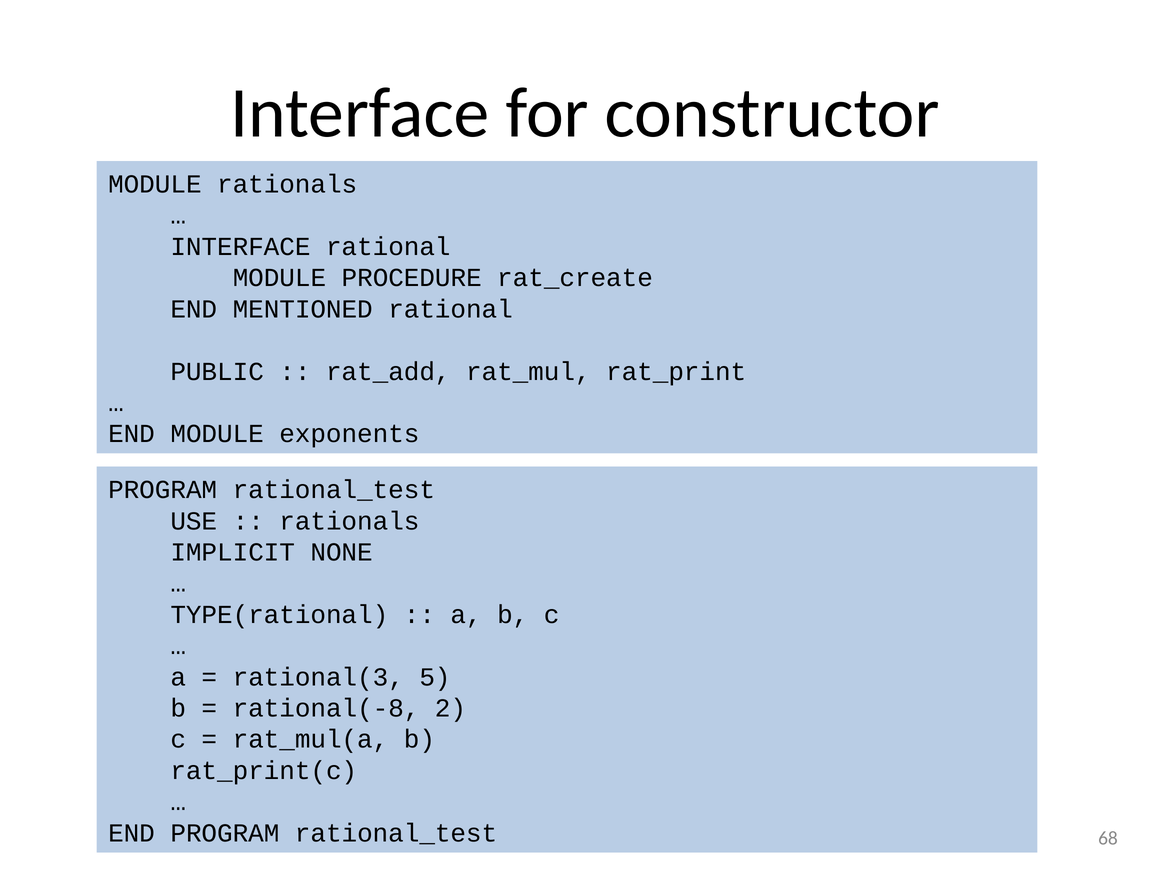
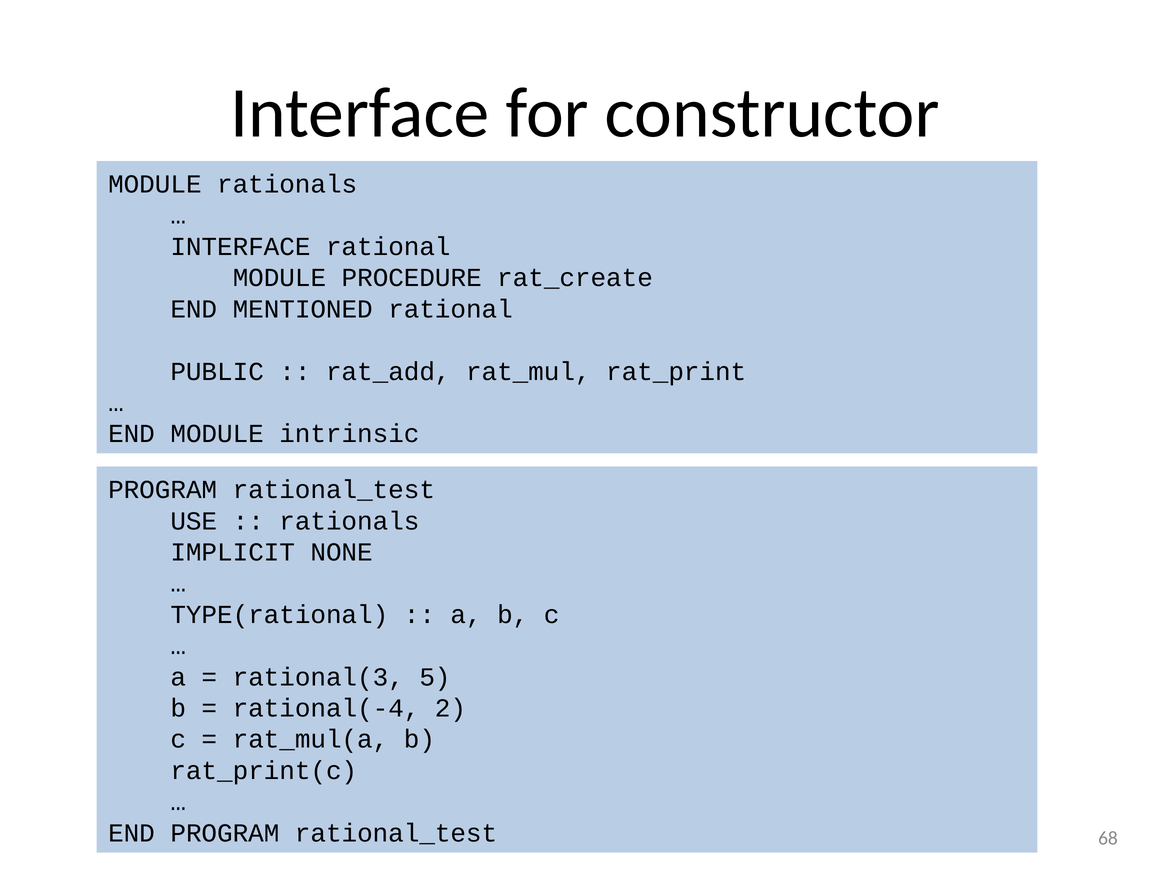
exponents: exponents -> intrinsic (349, 434)
rational(-8: rational(-8 -> rational(-4 (326, 708)
